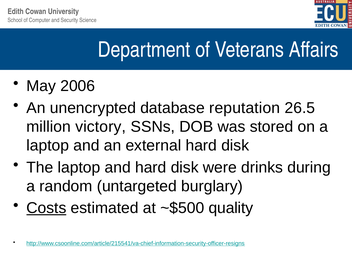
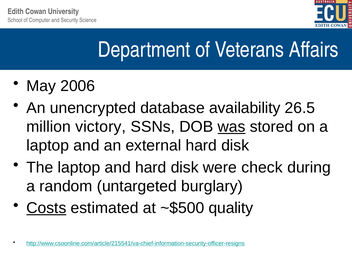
reputation: reputation -> availability (245, 108)
was underline: none -> present (232, 127)
drinks: drinks -> check (262, 167)
